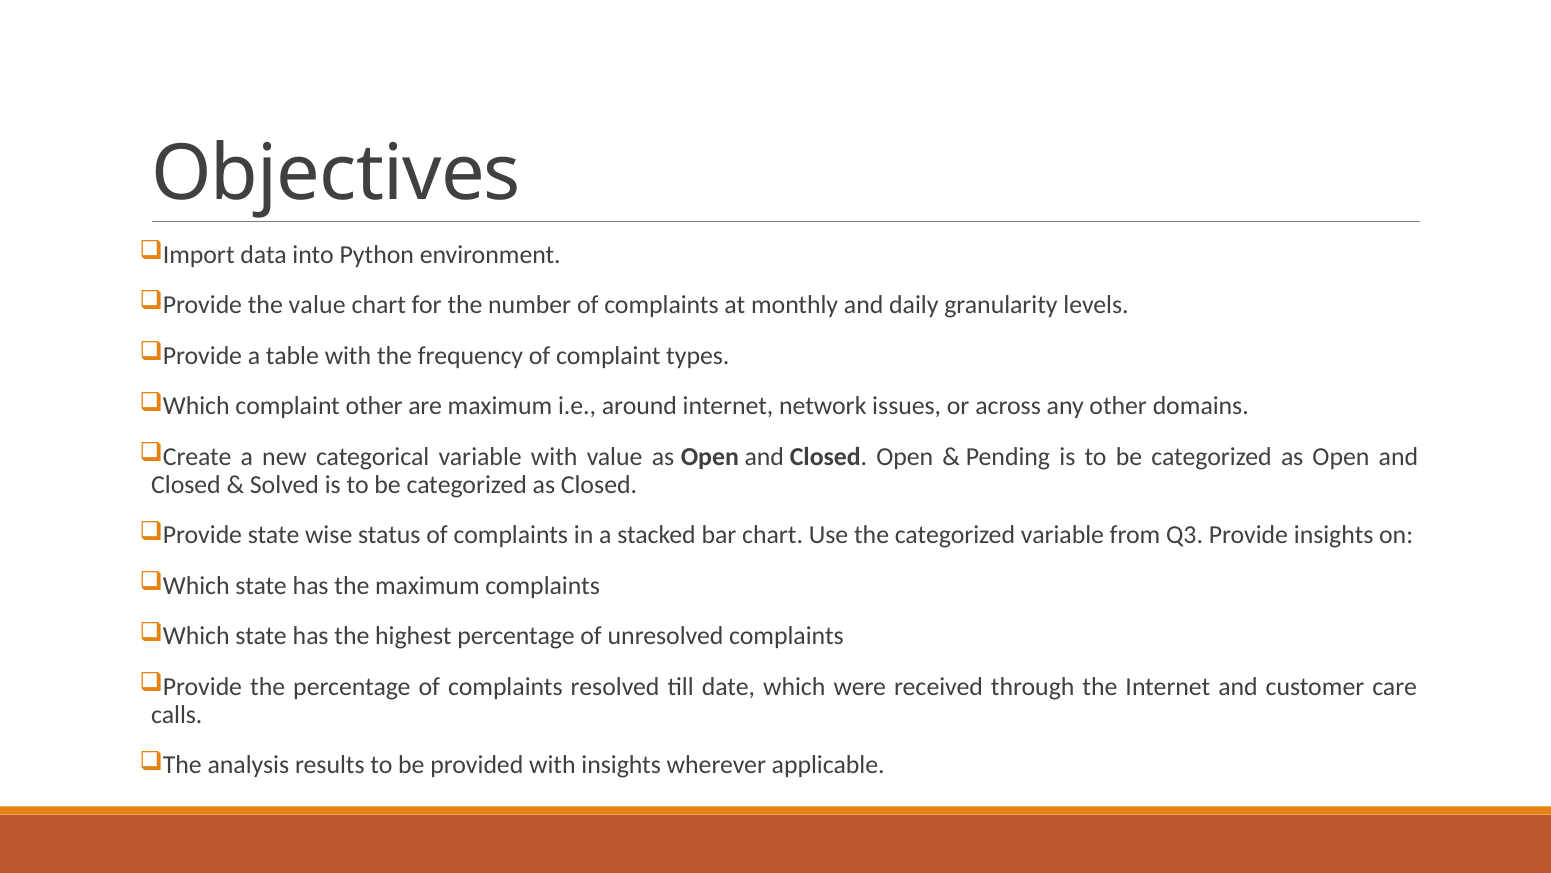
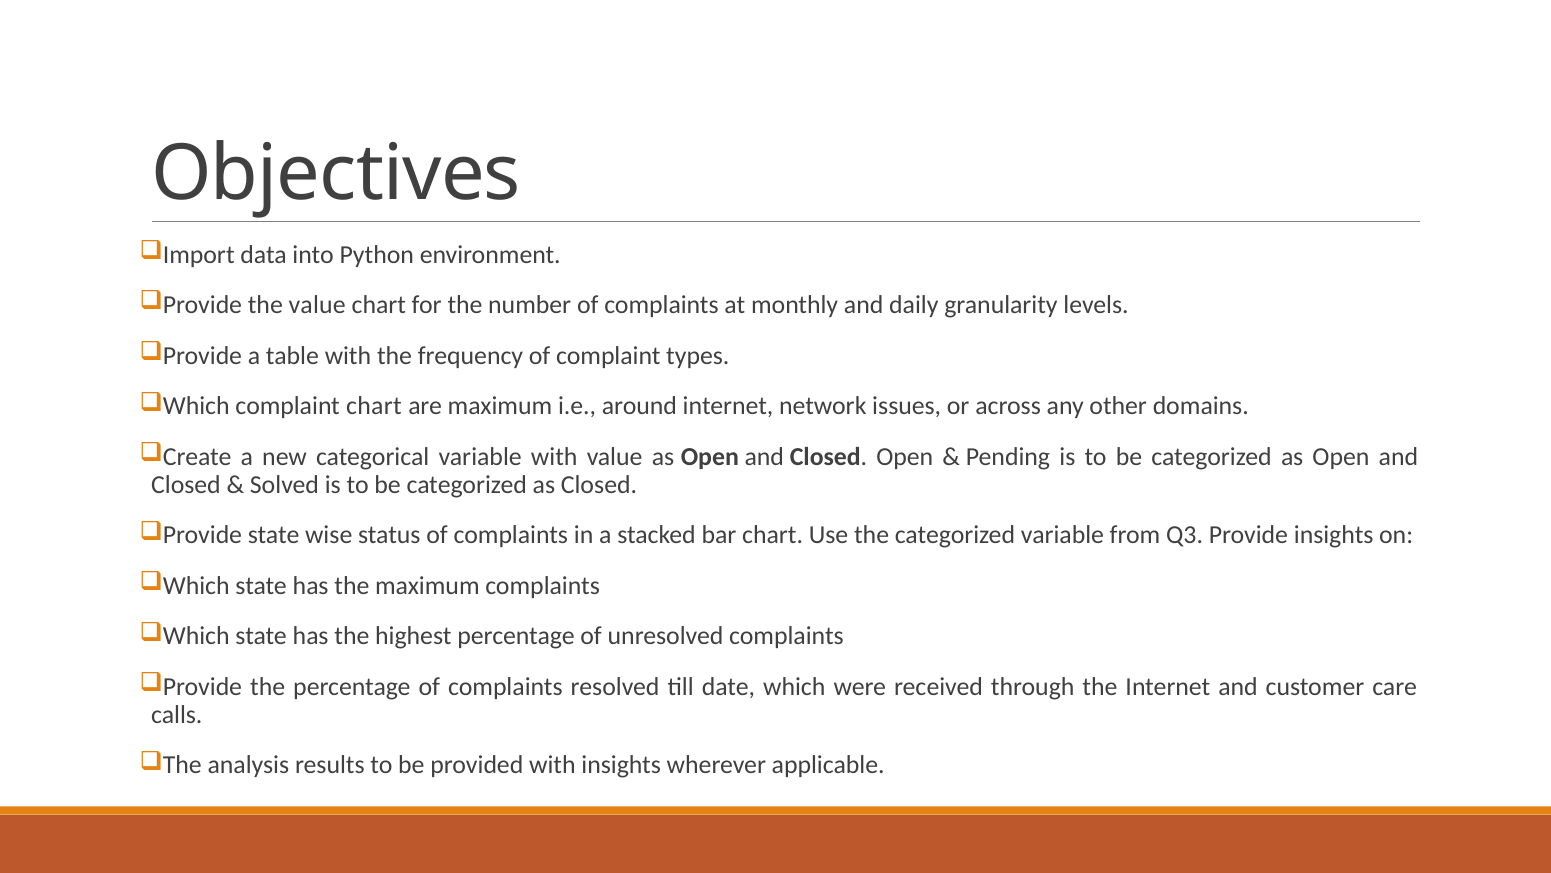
complaint other: other -> chart (374, 406)
